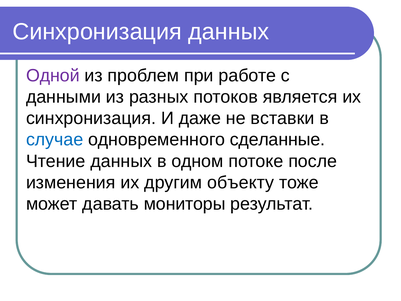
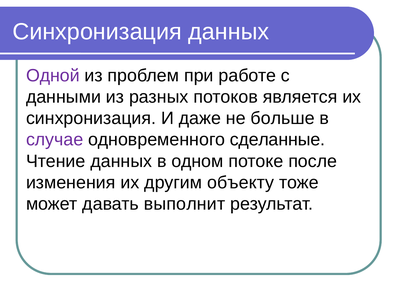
вставки: вставки -> больше (283, 118)
случае colour: blue -> purple (55, 140)
мониторы: мониторы -> выполнит (185, 204)
